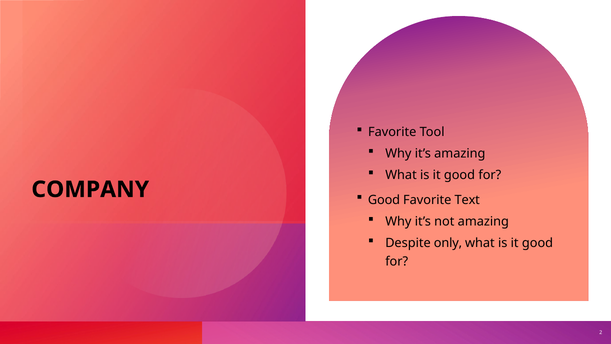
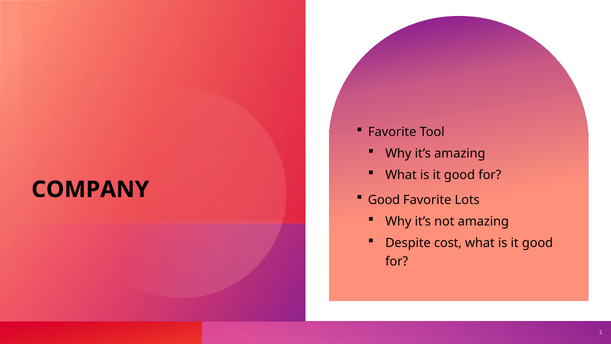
Text: Text -> Lots (467, 200)
only: only -> cost (448, 243)
